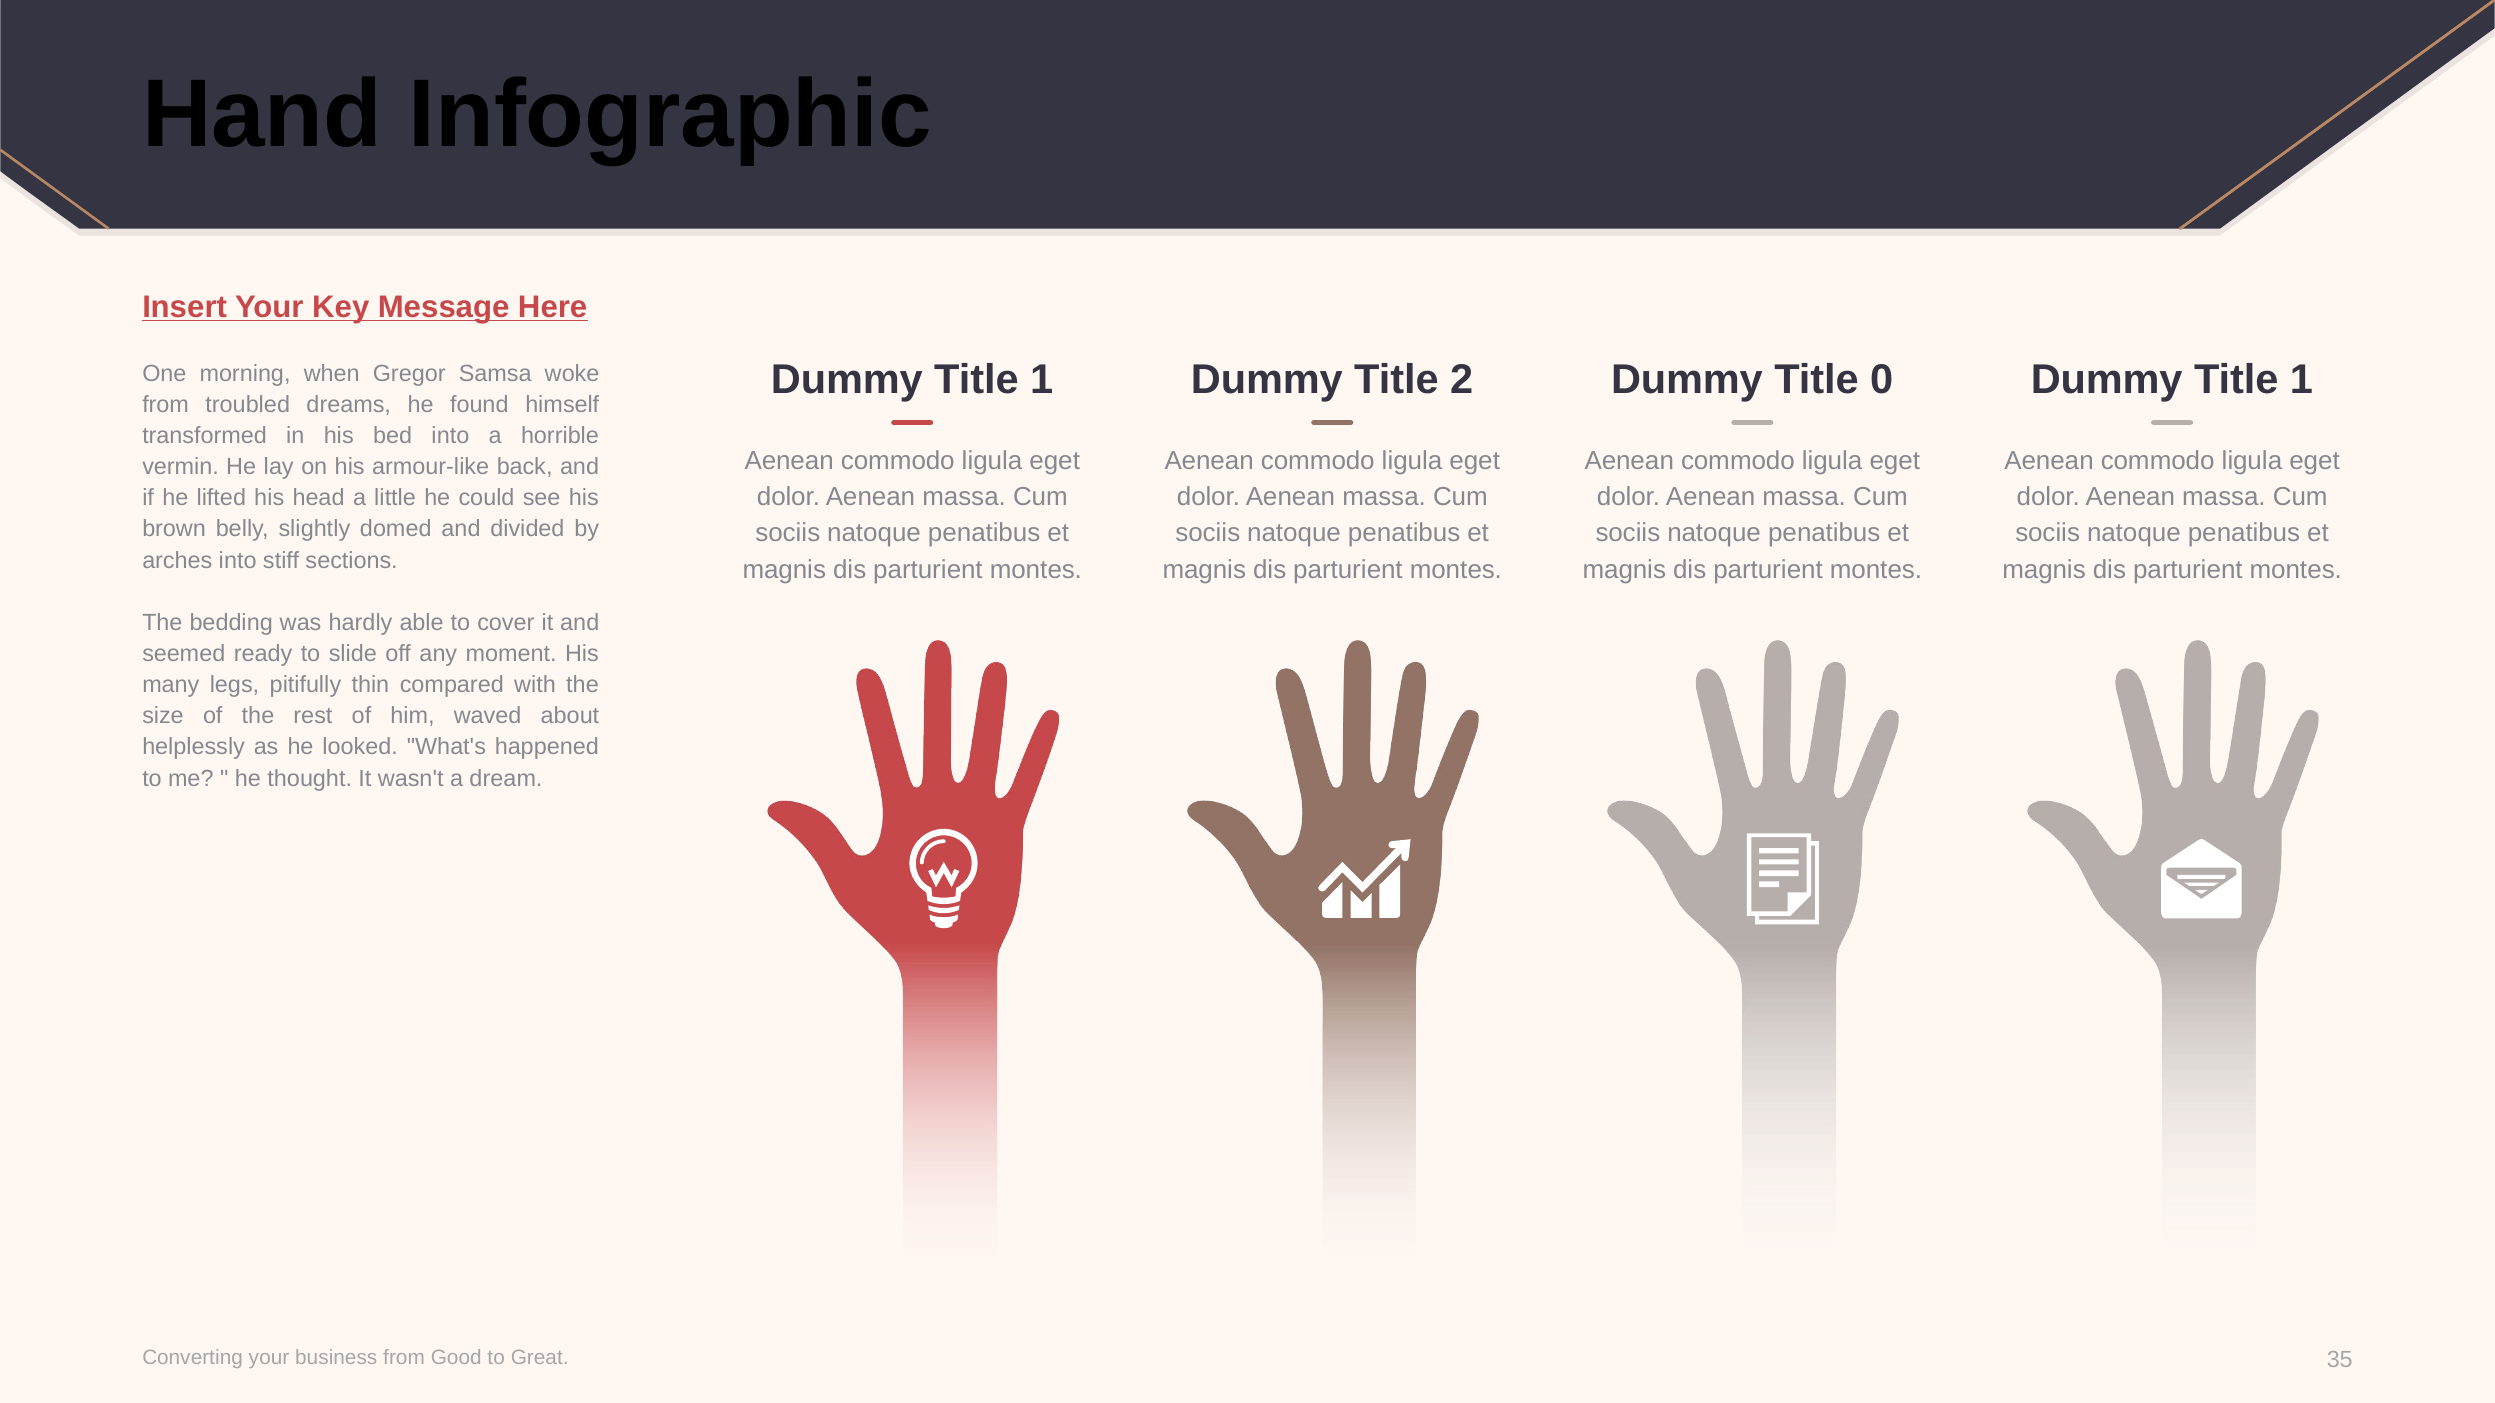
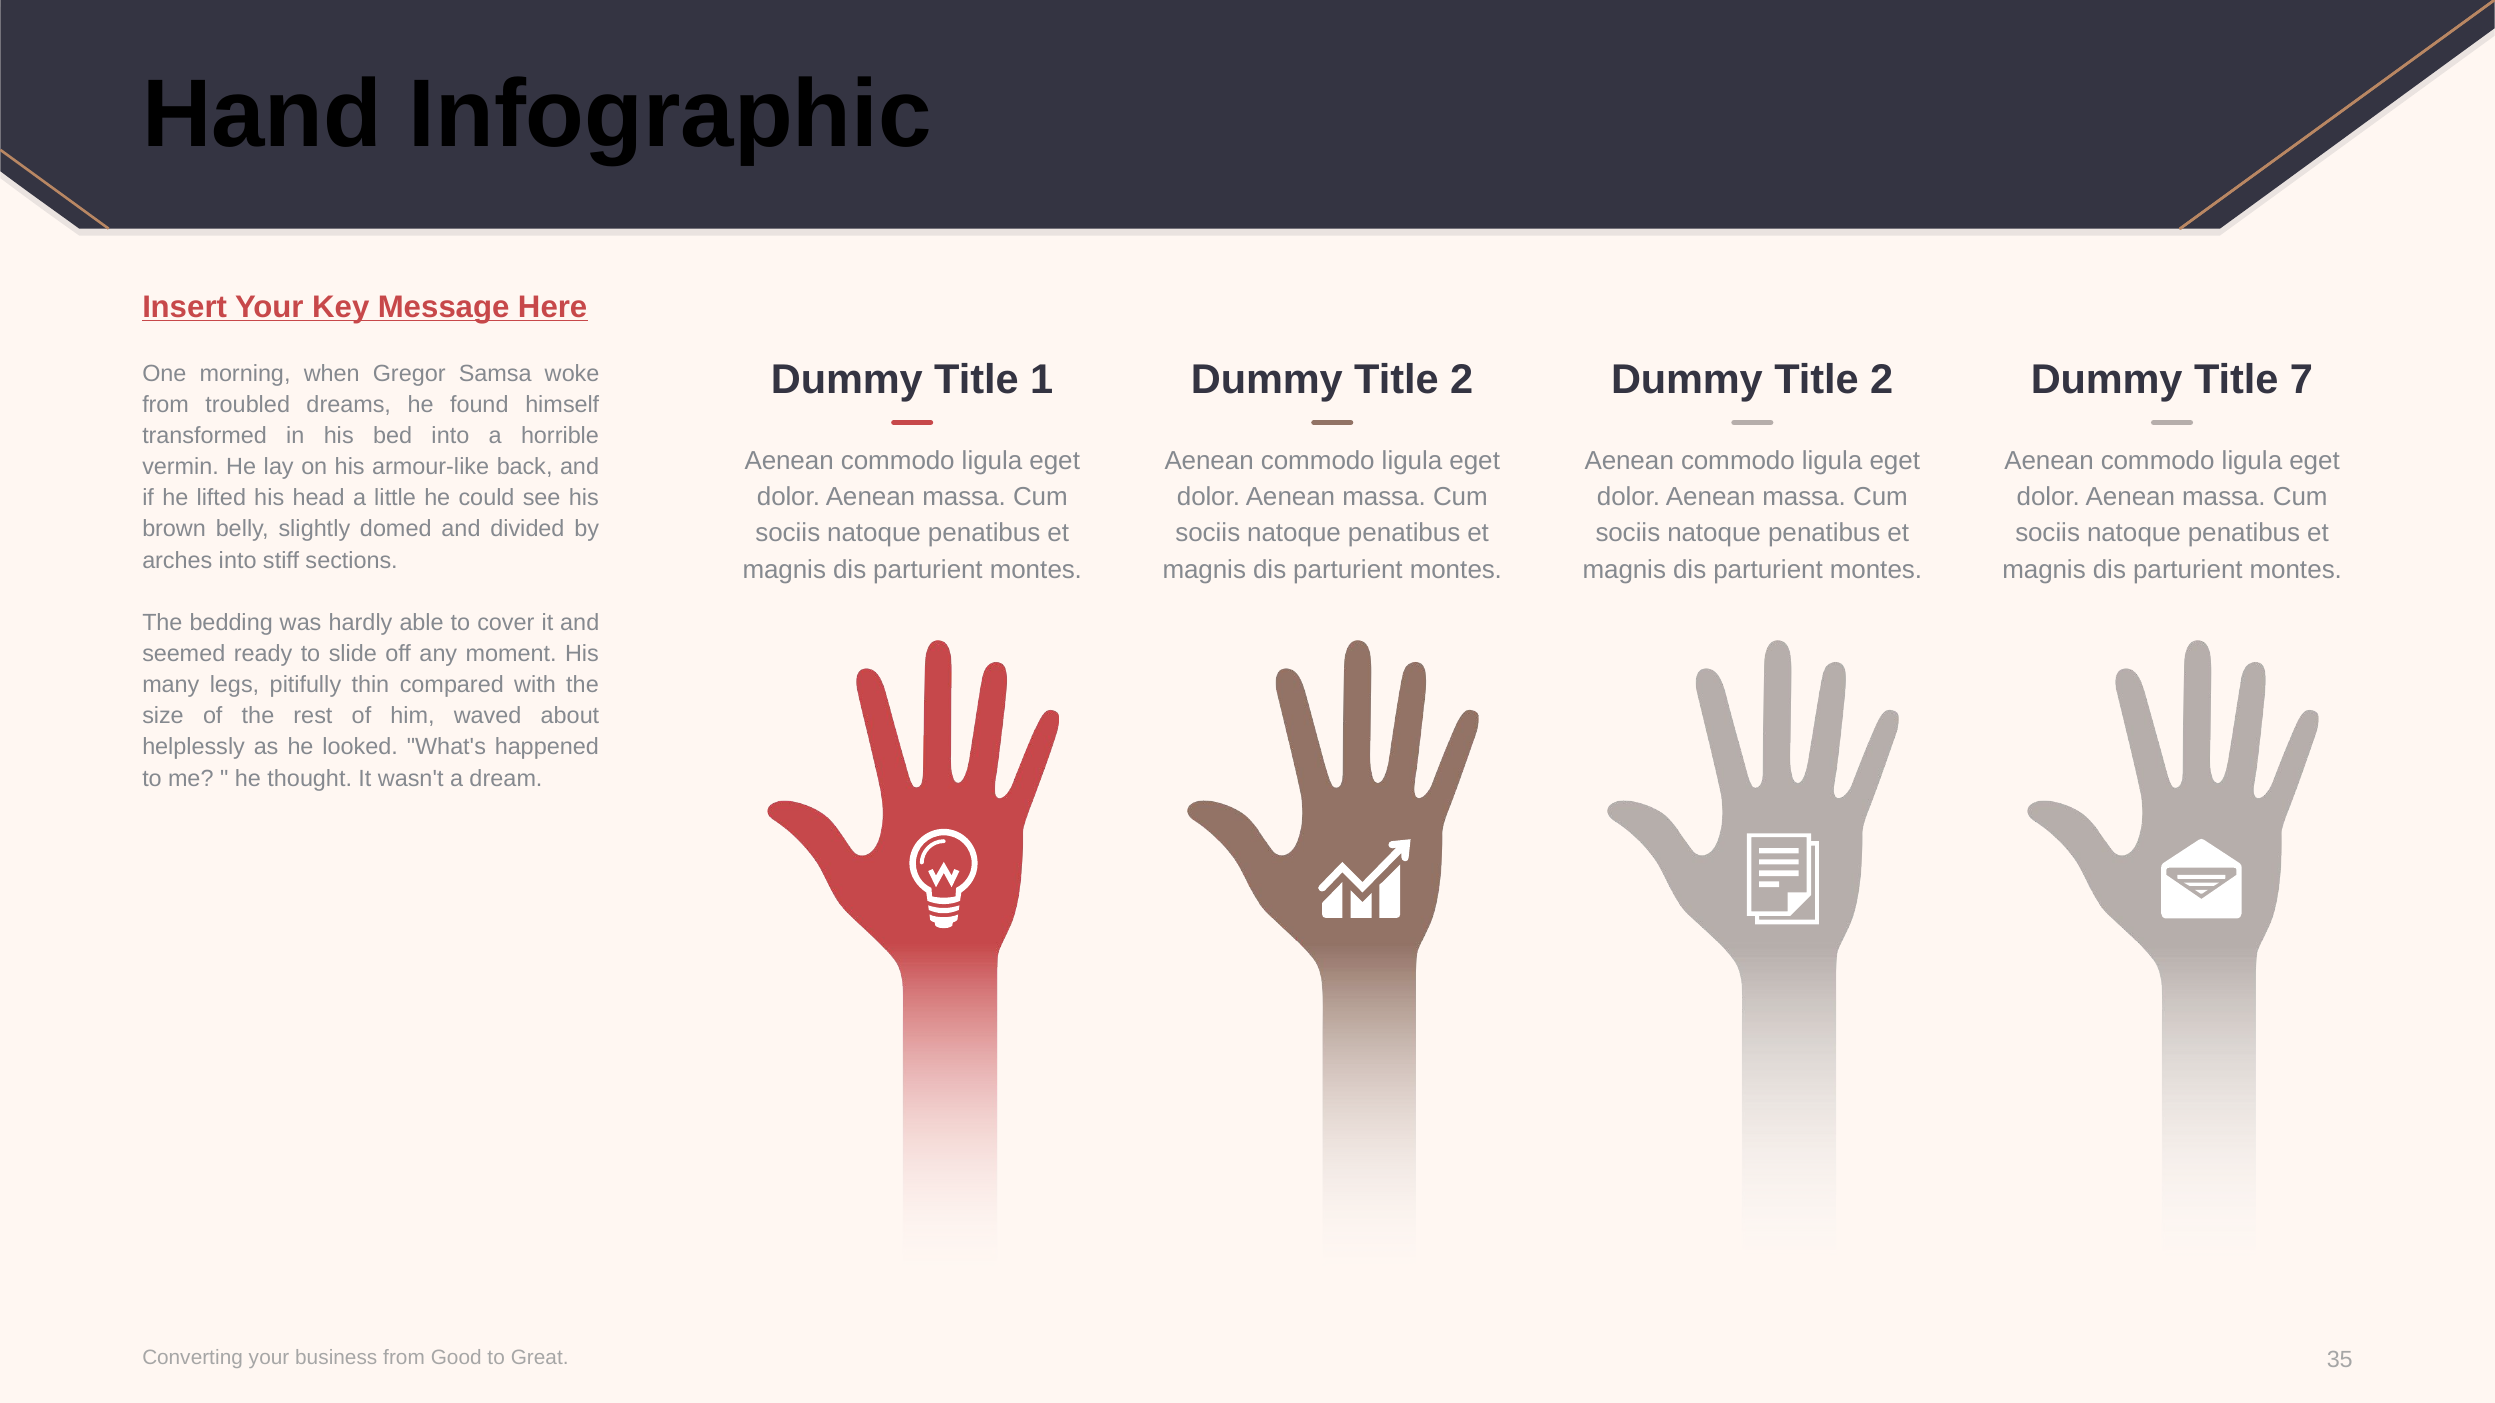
0: 0 -> 2 (1882, 379)
1: 1 -> 7 (2302, 379)
